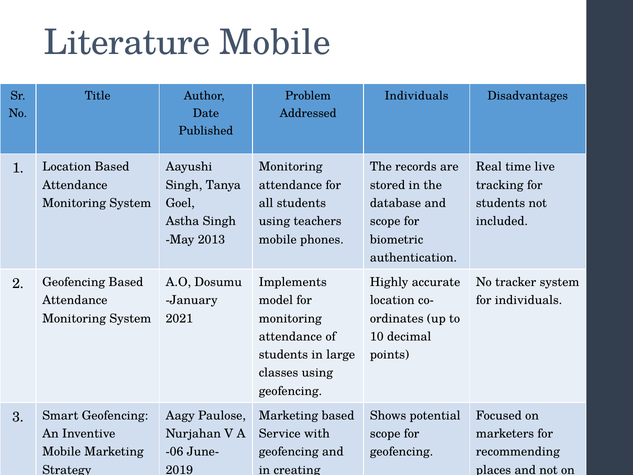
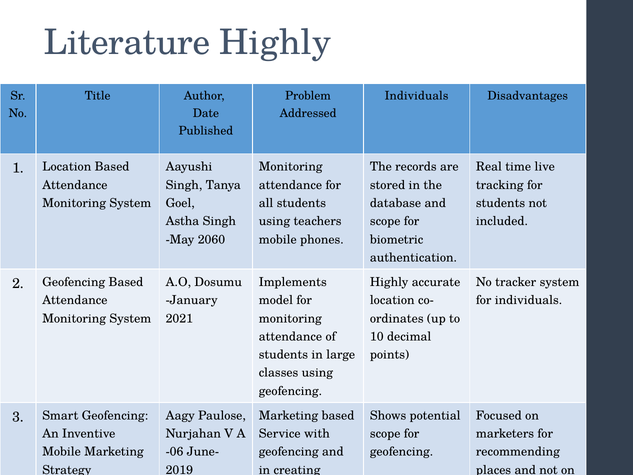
Literature Mobile: Mobile -> Highly (275, 42)
2013: 2013 -> 2060 (211, 239)
